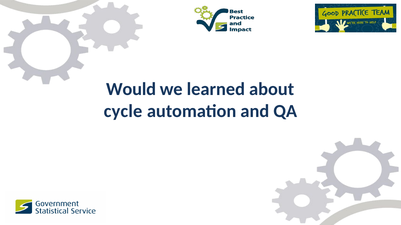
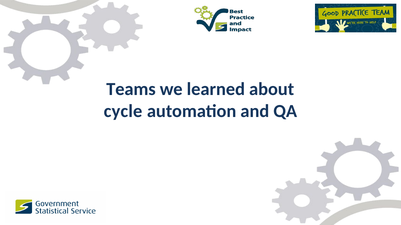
Would: Would -> Teams (131, 89)
